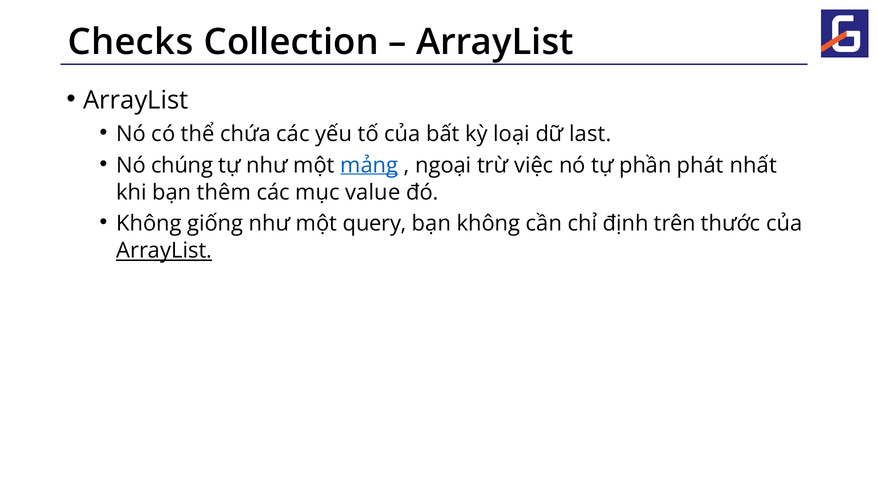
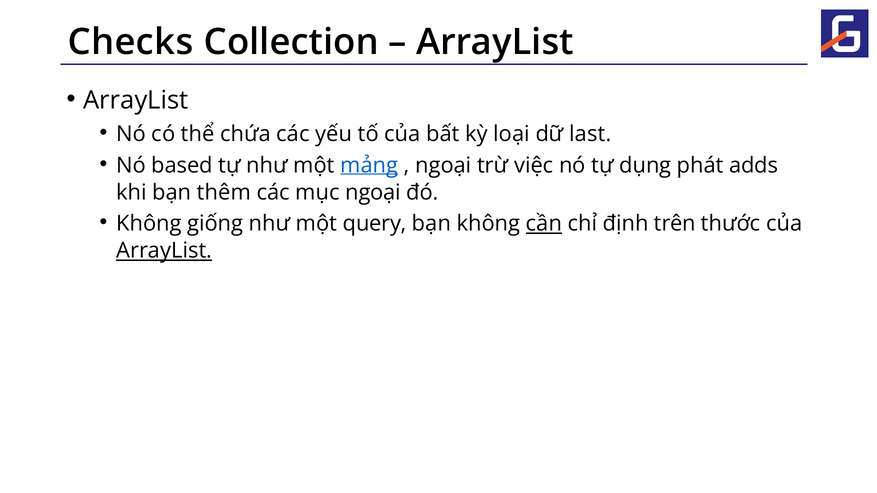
chúng: chúng -> based (182, 165)
phần: phần -> dụng (645, 165)
nhất: nhất -> adds (754, 165)
mục value: value -> ngoại (373, 192)
cần underline: none -> present (544, 224)
